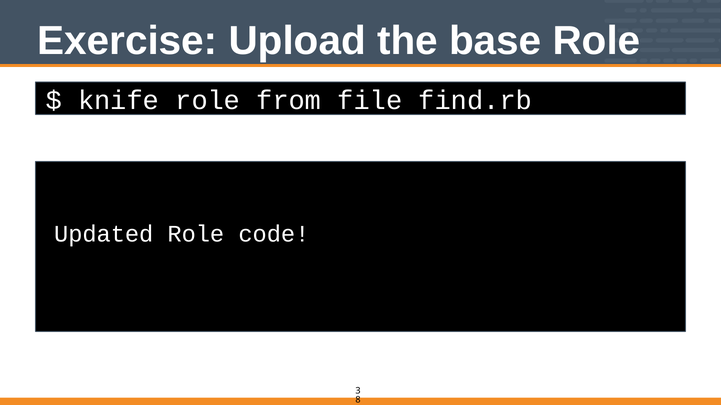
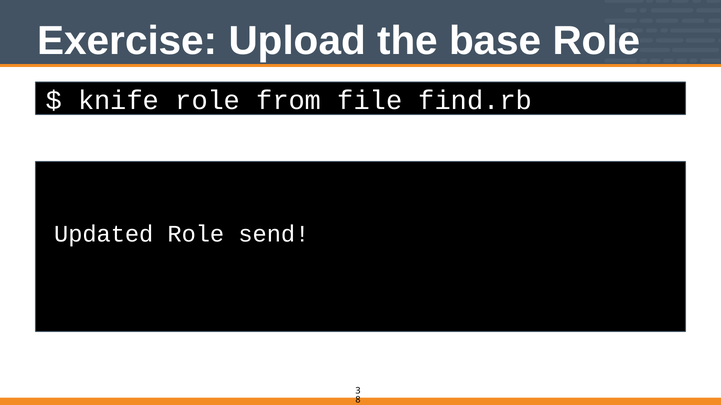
code: code -> send (274, 234)
